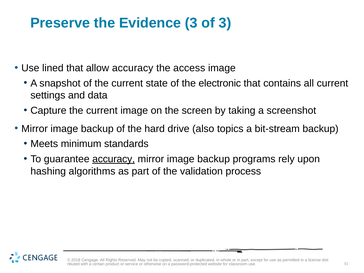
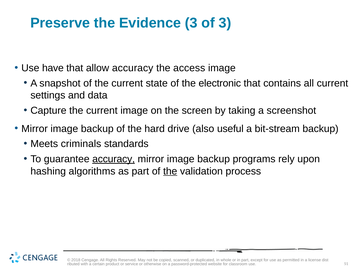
lined: lined -> have (53, 68)
topics: topics -> useful (230, 129)
minimum: minimum -> criminals (81, 144)
the underline: none -> present (170, 171)
